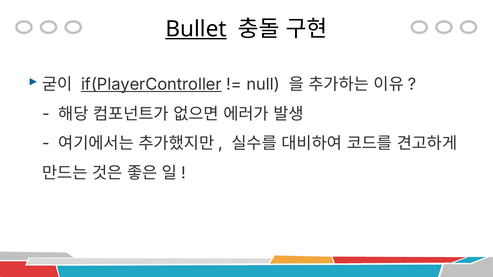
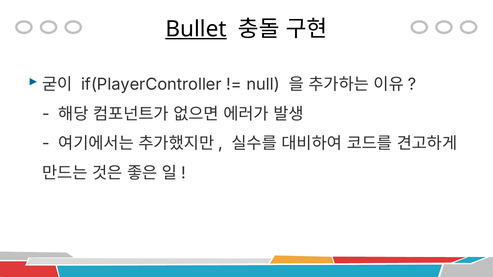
if(PlayerController underline: present -> none (151, 84)
